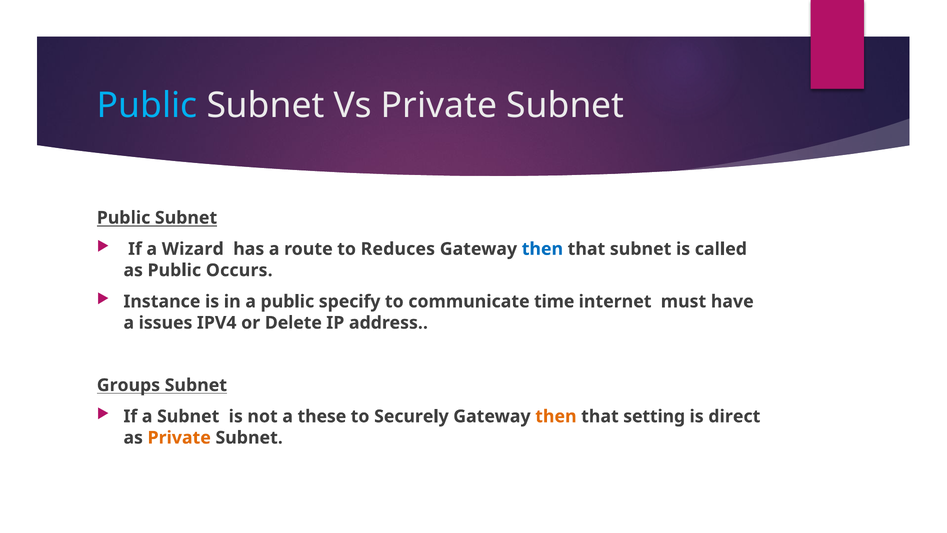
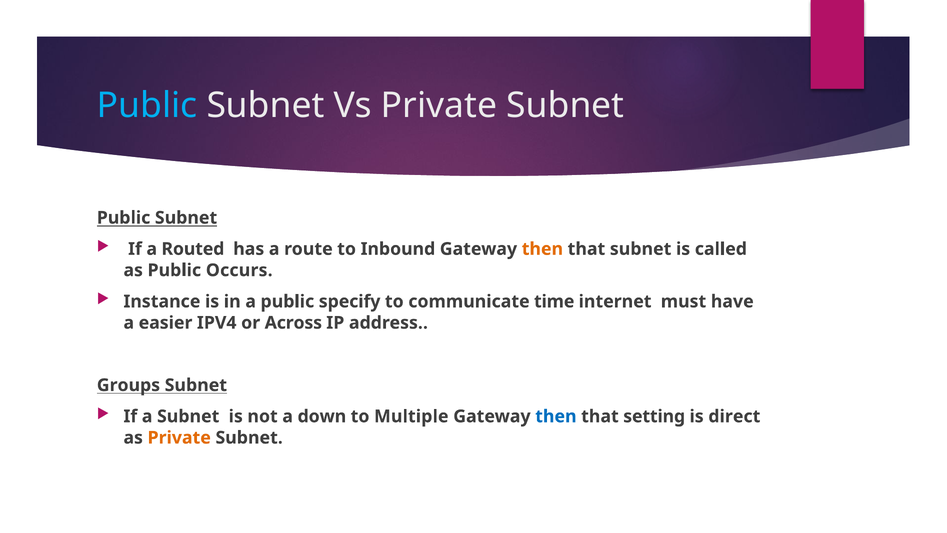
Wizard: Wizard -> Routed (193, 249)
Reduces: Reduces -> Inbound (398, 249)
then colour: blue -> orange (542, 249)
issues: issues -> easier (166, 323)
Delete: Delete -> Across (293, 323)
these: these -> down (322, 416)
Securely: Securely -> Multiple (411, 416)
then colour: orange -> blue (556, 416)
